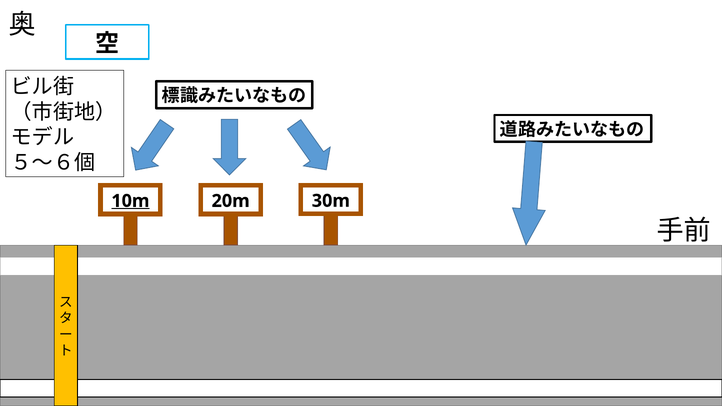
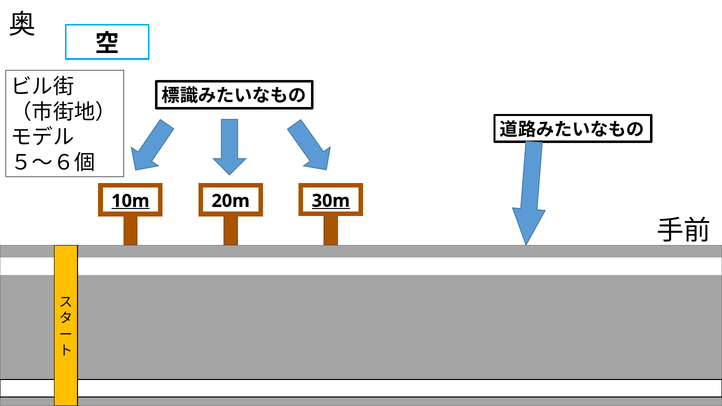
30m underline: none -> present (331, 201)
